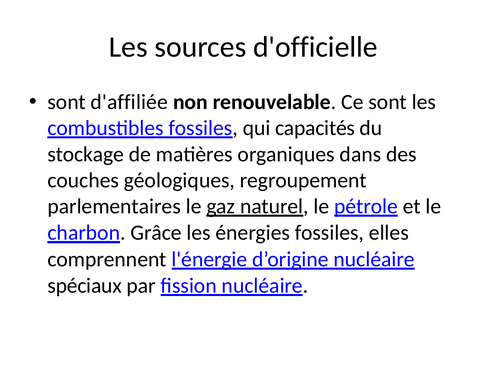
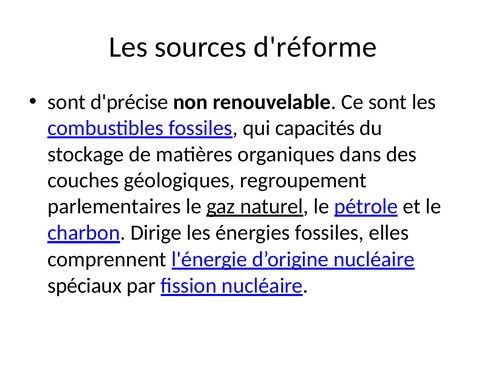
d'officielle: d'officielle -> d'réforme (315, 47)
d'affiliée: d'affiliée -> d'précise (129, 102)
Grâce: Grâce -> Dirige (156, 233)
